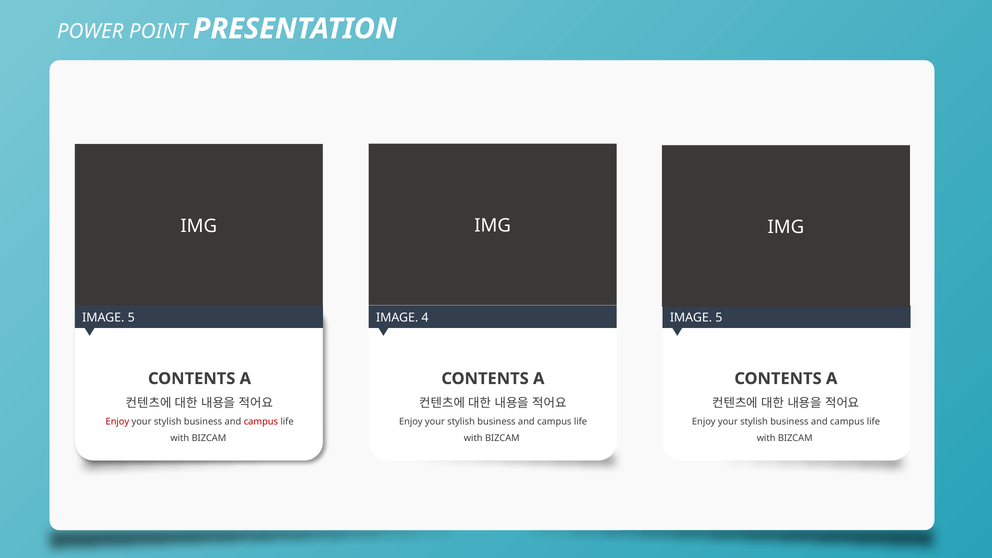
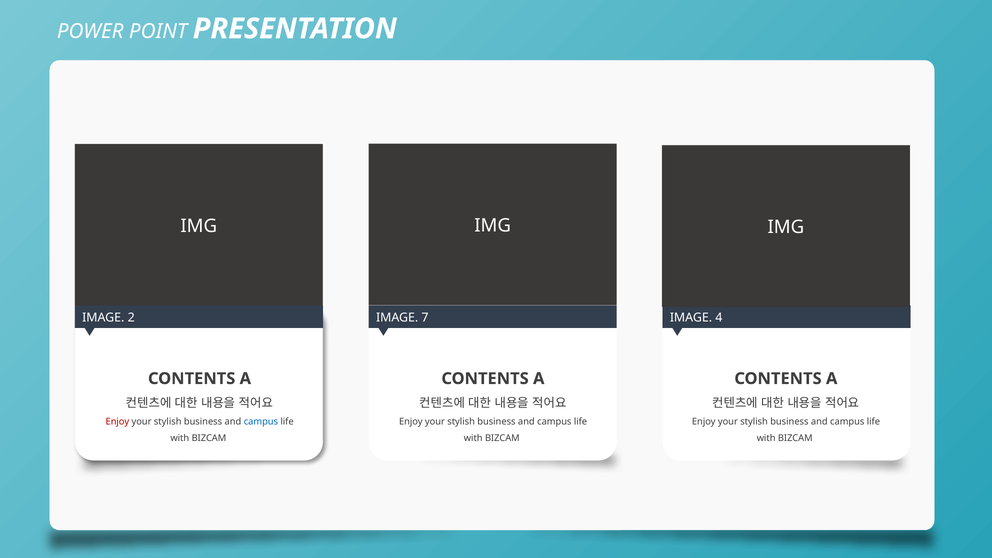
5: 5 -> 2 (131, 318)
4: 4 -> 7 (425, 318)
5: 5 -> 4 (719, 318)
campus colour: red -> blue (261, 422)
